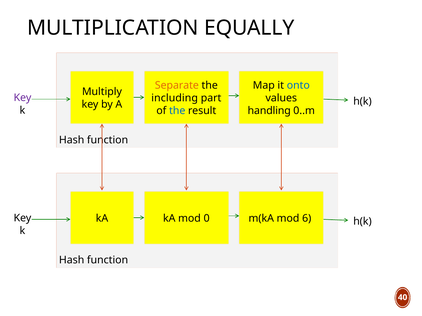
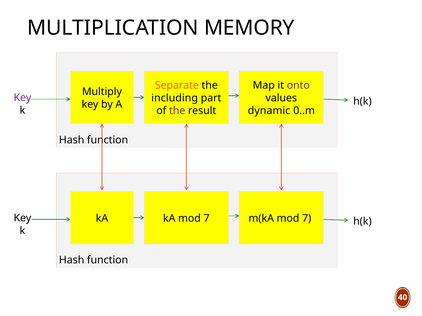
EQUALLY: EQUALLY -> MEMORY (249, 28)
onto colour: blue -> purple (298, 86)
the colour: blue -> purple (177, 111)
handling: handling -> dynamic (269, 111)
kA mod 0: 0 -> 7 (207, 219)
m(kA mod 6: 6 -> 7 (307, 219)
